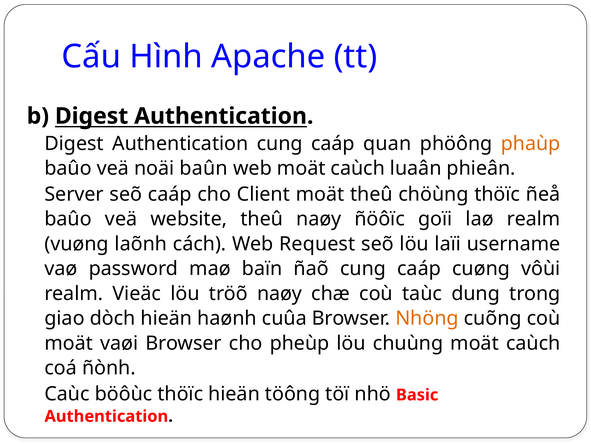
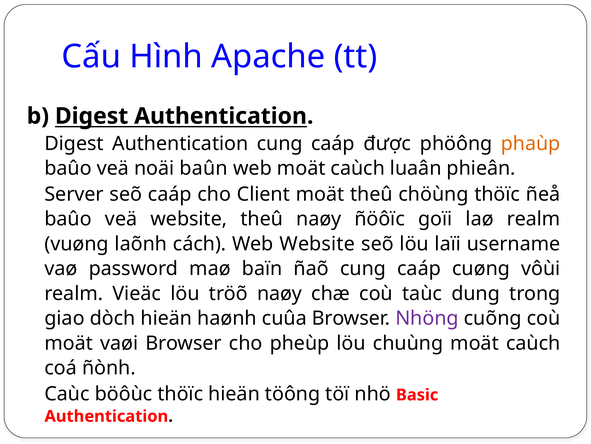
quan: quan -> được (387, 143)
Web Request: Request -> Website (317, 243)
Nhöng colour: orange -> purple (427, 318)
